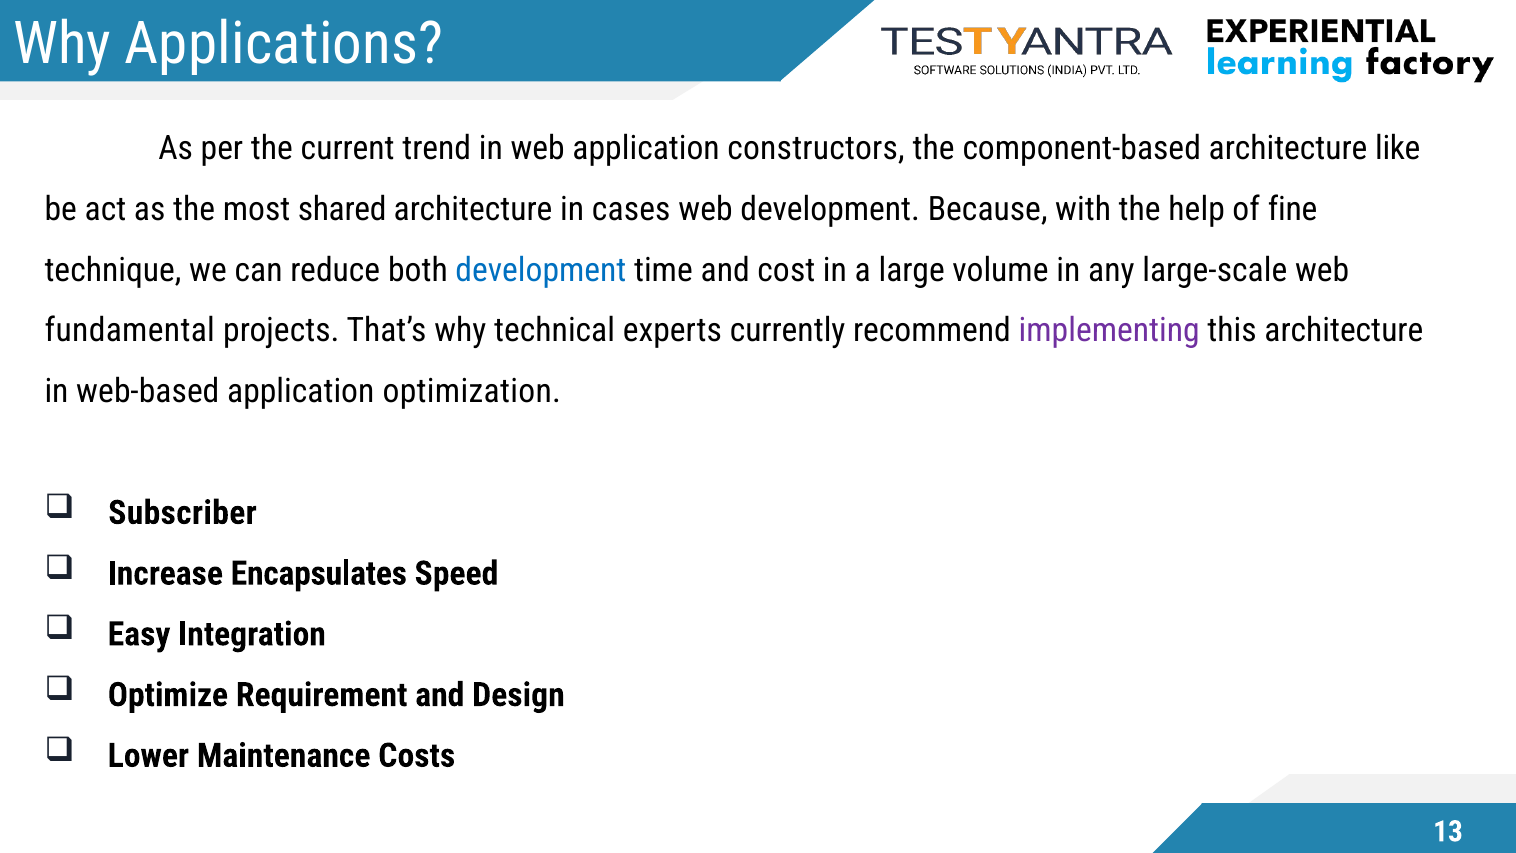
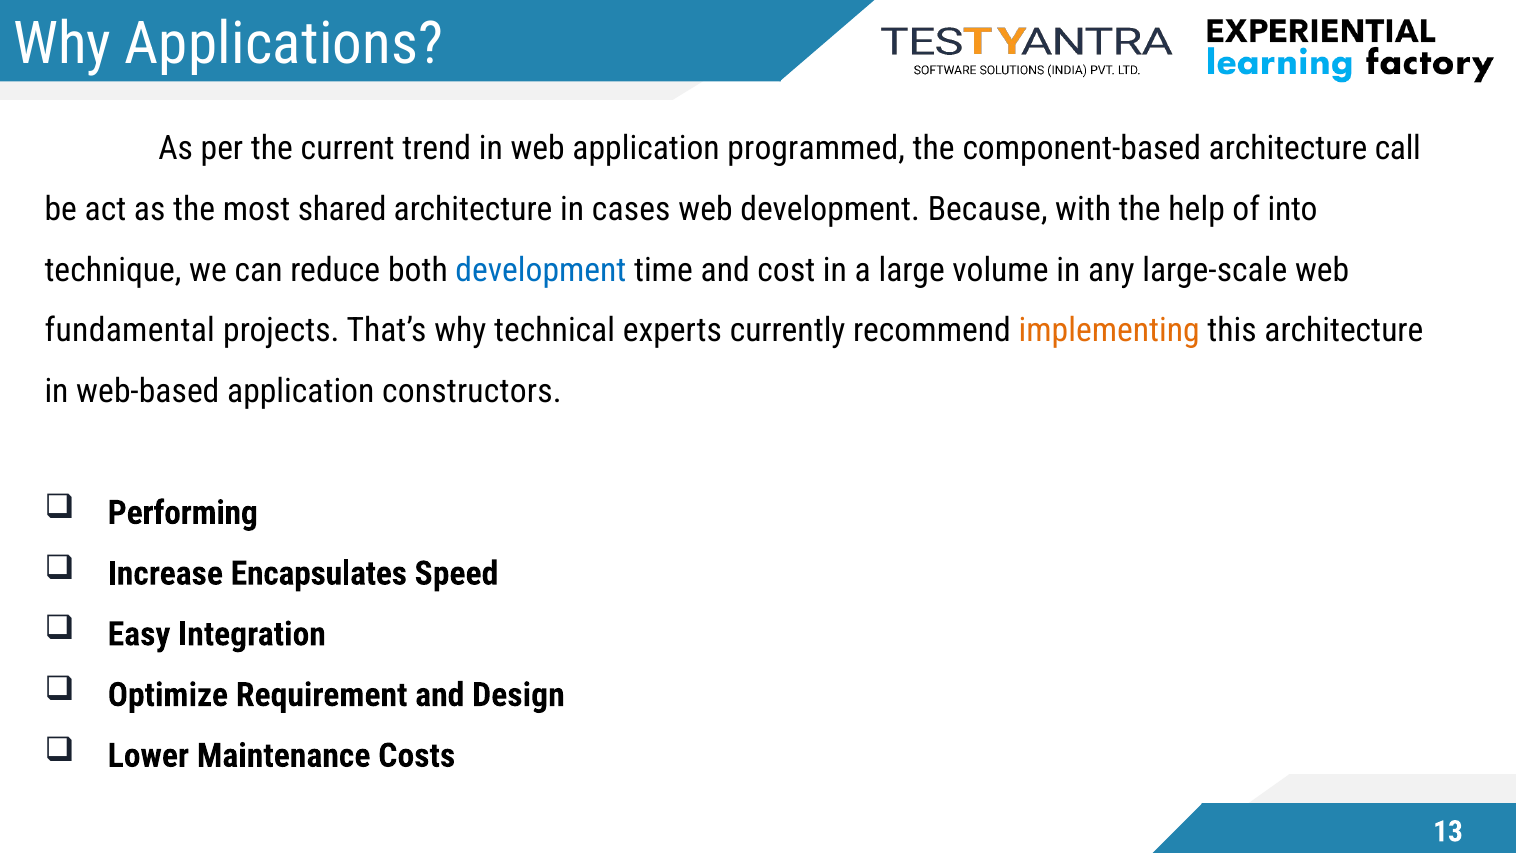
constructors: constructors -> programmed (816, 148)
like: like -> call (1398, 148)
fine: fine -> into (1293, 209)
implementing colour: purple -> orange (1109, 331)
optimization: optimization -> constructors (472, 391)
Subscriber: Subscriber -> Performing (183, 513)
